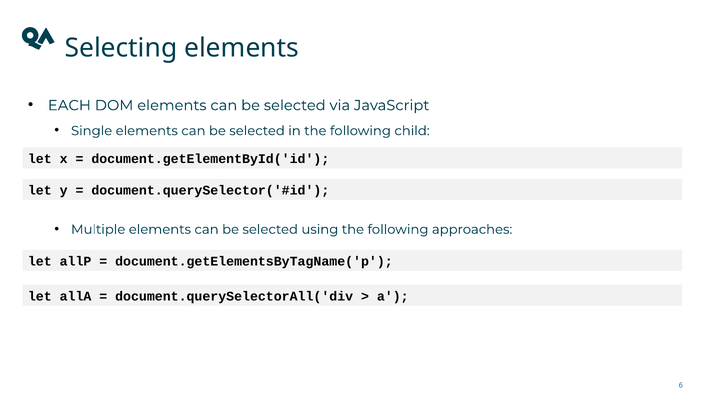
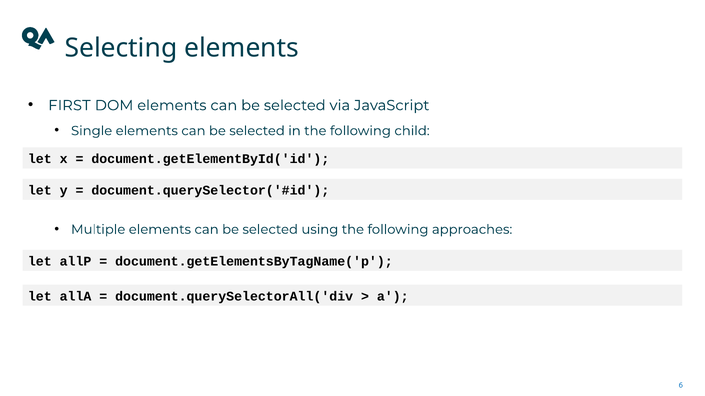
EACH: EACH -> FIRST (69, 106)
